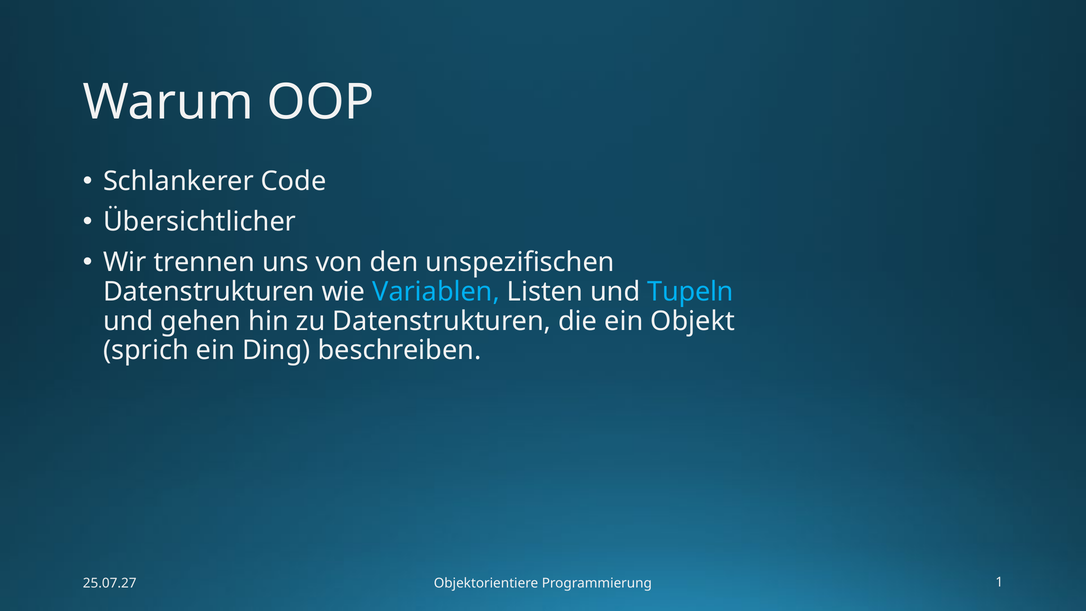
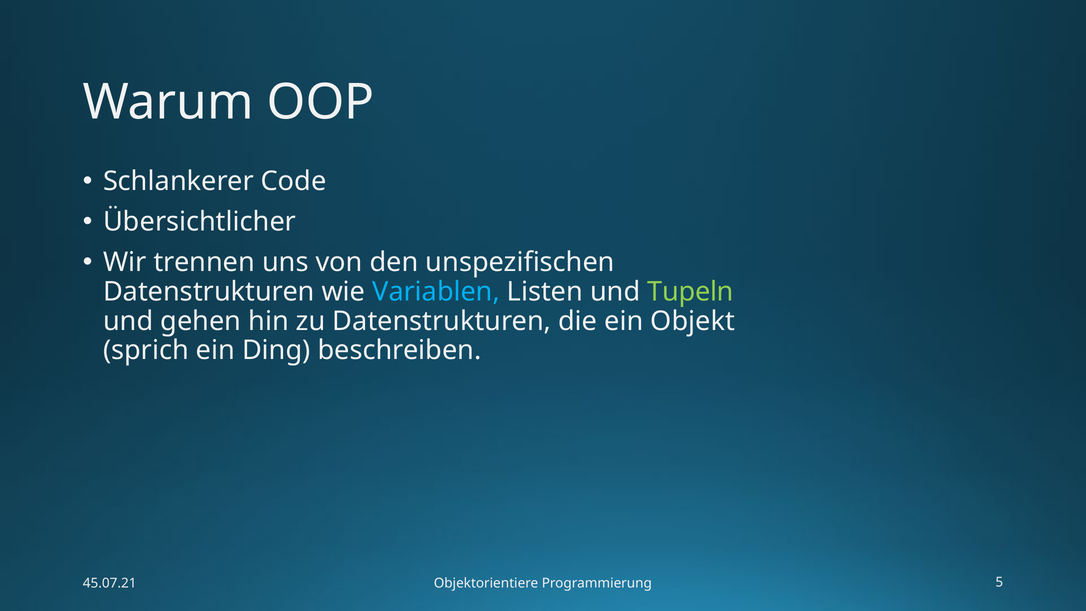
Tupeln colour: light blue -> light green (691, 292)
25.07.27: 25.07.27 -> 45.07.21 (110, 583)
1: 1 -> 5 (999, 582)
